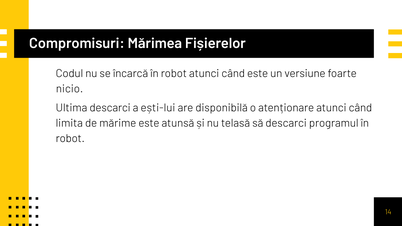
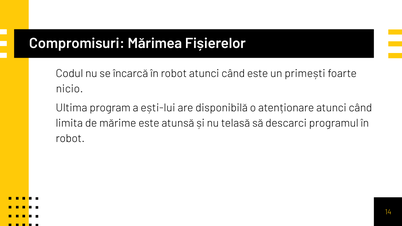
versiune: versiune -> primești (305, 74)
descarci: descarci -> program (110, 108)
